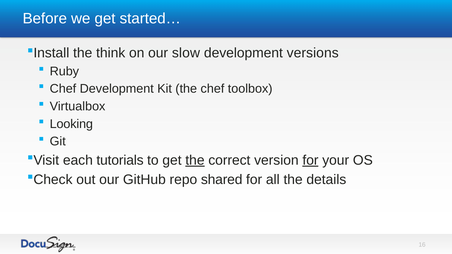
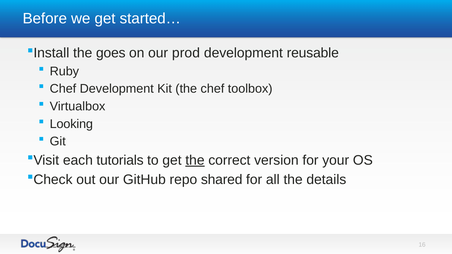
think: think -> goes (111, 53)
slow: slow -> prod (186, 53)
versions: versions -> reusable (313, 53)
for underline: present -> none (310, 160)
